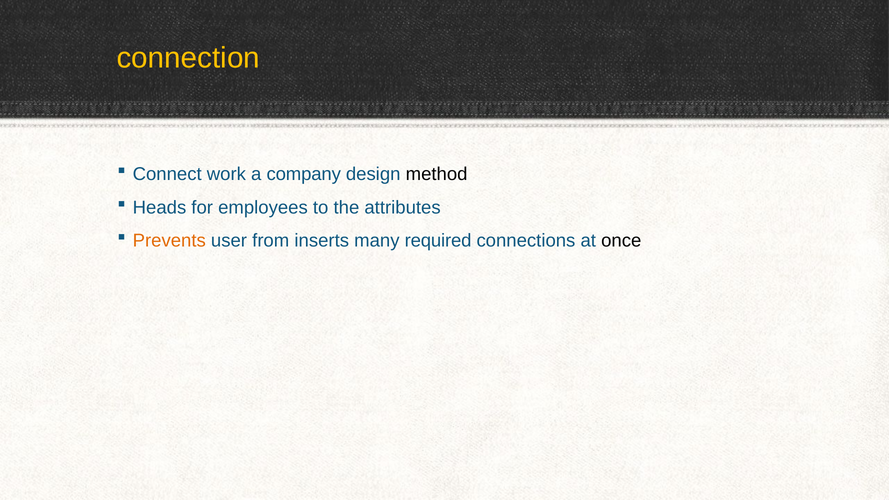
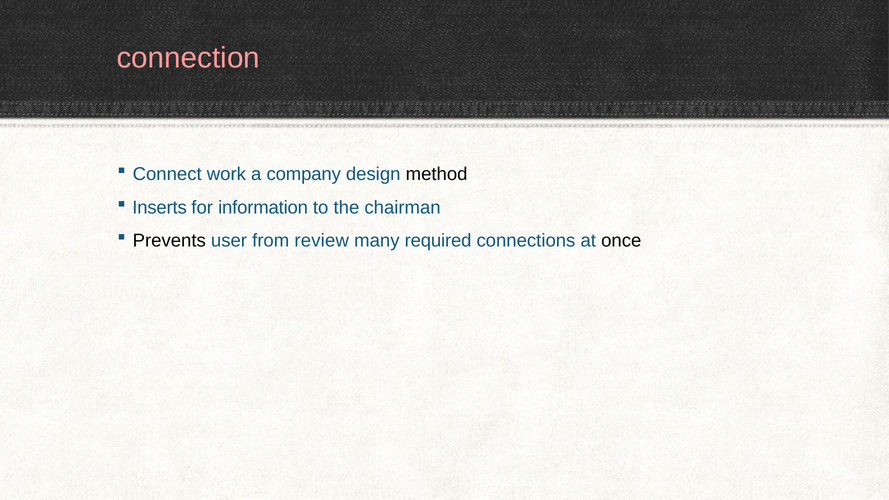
connection colour: yellow -> pink (188, 58)
Heads: Heads -> Inserts (160, 207)
employees: employees -> information (263, 207)
attributes: attributes -> chairman (403, 207)
Prevents colour: orange -> black (169, 241)
inserts: inserts -> review (322, 241)
